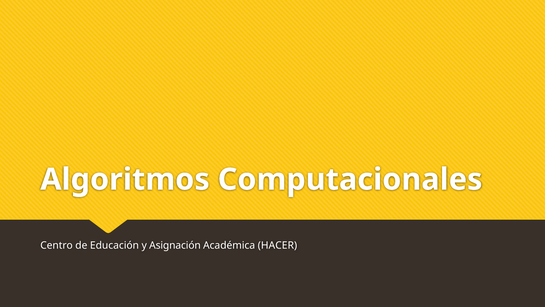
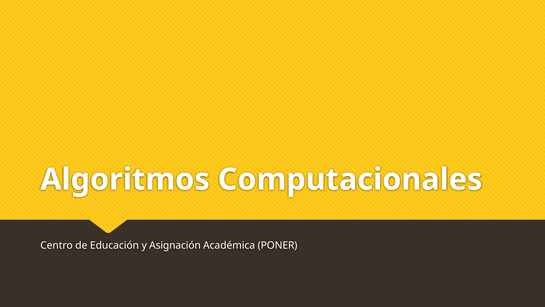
HACER: HACER -> PONER (278, 245)
